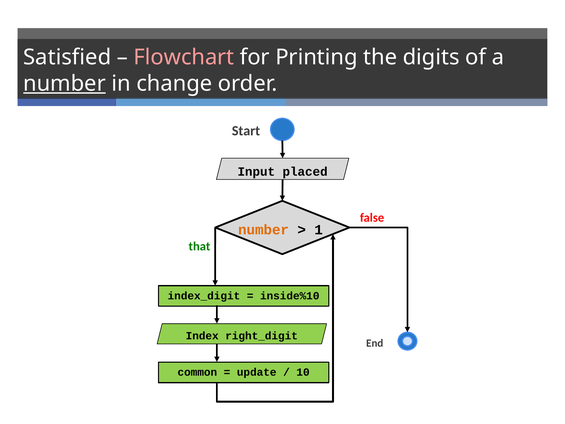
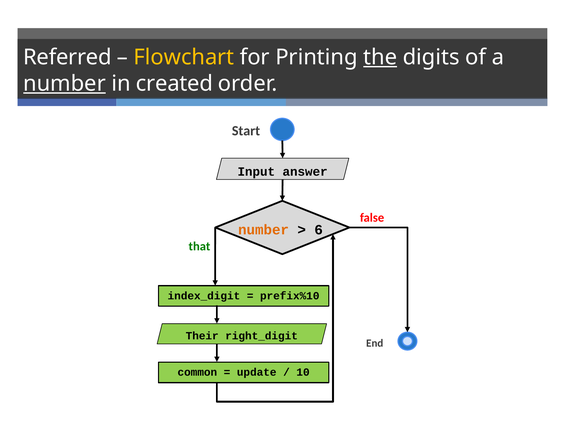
Satisfied: Satisfied -> Referred (67, 57)
Flowchart colour: pink -> yellow (184, 57)
the underline: none -> present (380, 57)
change: change -> created (174, 84)
placed: placed -> answer (305, 171)
1: 1 -> 6 (319, 230)
inside%10: inside%10 -> prefix%10 (290, 296)
Index: Index -> Their (202, 336)
